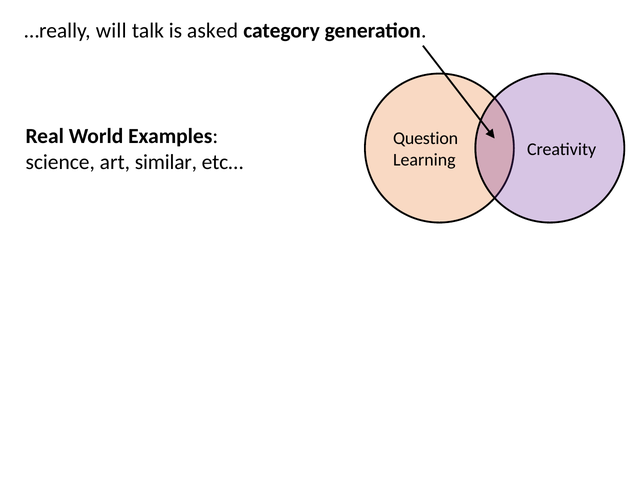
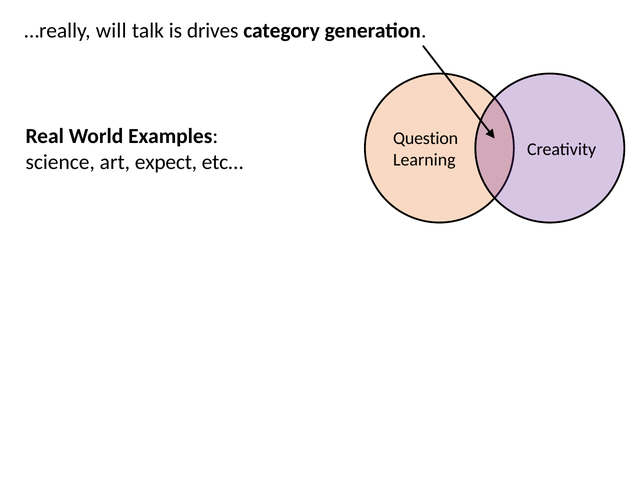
asked: asked -> drives (213, 31)
similar: similar -> expect (166, 162)
